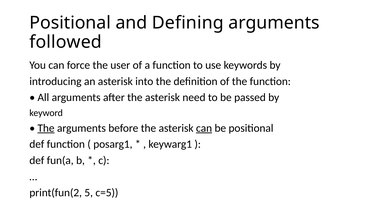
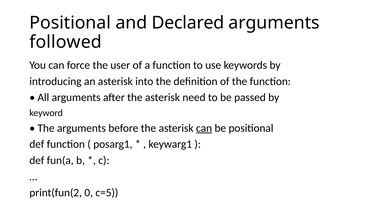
Defining: Defining -> Declared (188, 23)
The underline: present -> none (46, 128)
5: 5 -> 0 (89, 193)
